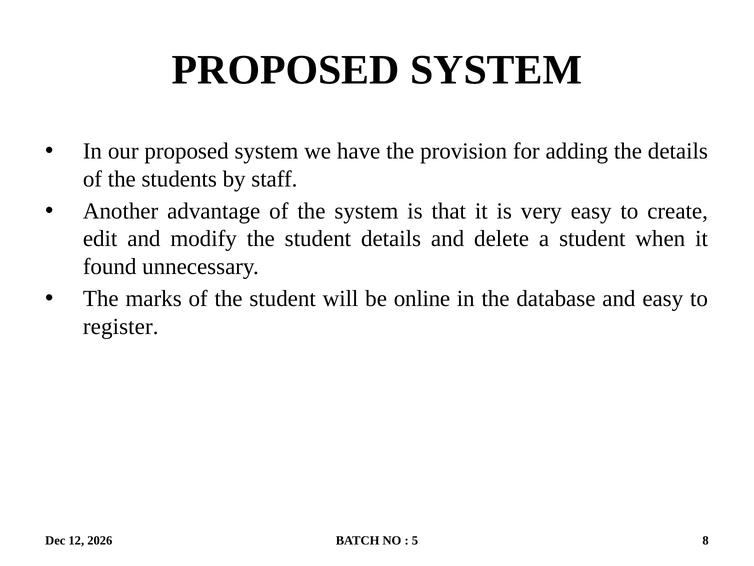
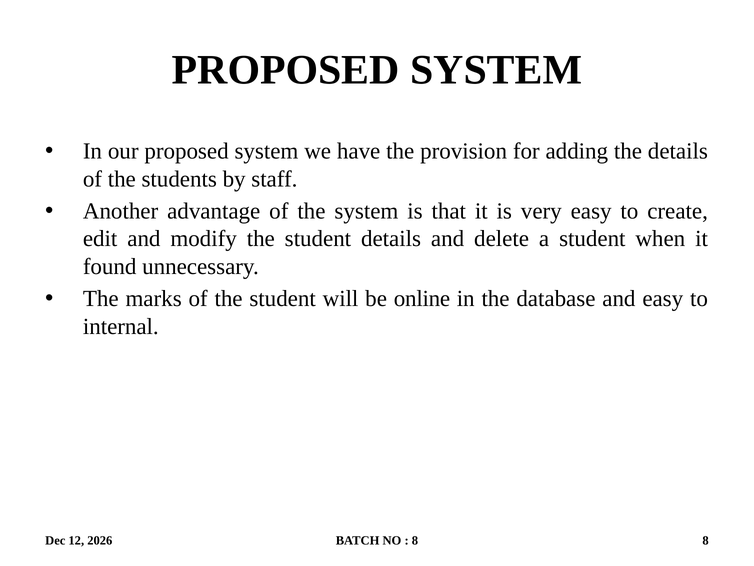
register: register -> internal (121, 326)
5: 5 -> 8 (415, 540)
